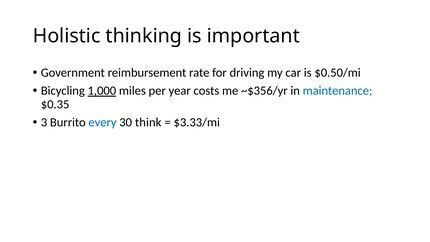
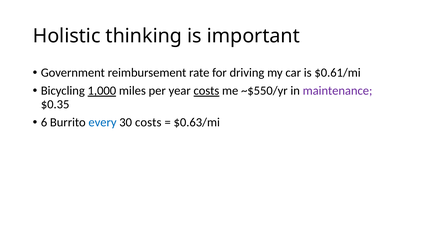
$0.50/mi: $0.50/mi -> $0.61/mi (338, 73)
costs underline: none -> present (206, 91)
~$356/yr: ~$356/yr -> ~$550/yr (264, 91)
maintenance colour: blue -> purple (338, 91)
3: 3 -> 6 (44, 122)
30 think: think -> costs (148, 122)
$3.33/mi: $3.33/mi -> $0.63/mi (197, 122)
